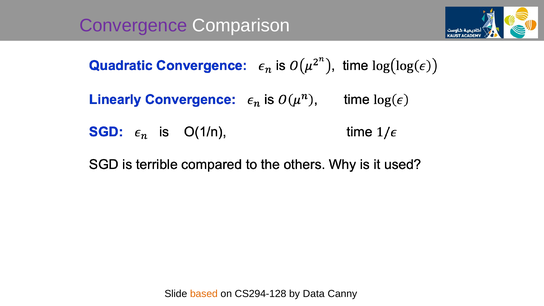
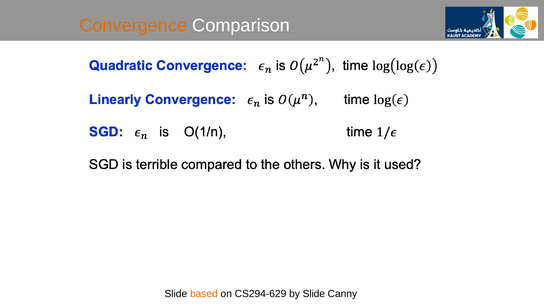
Convergence colour: purple -> orange (133, 26)
CS294-128: CS294-128 -> CS294-629 (261, 294)
by Data: Data -> Slide (314, 294)
